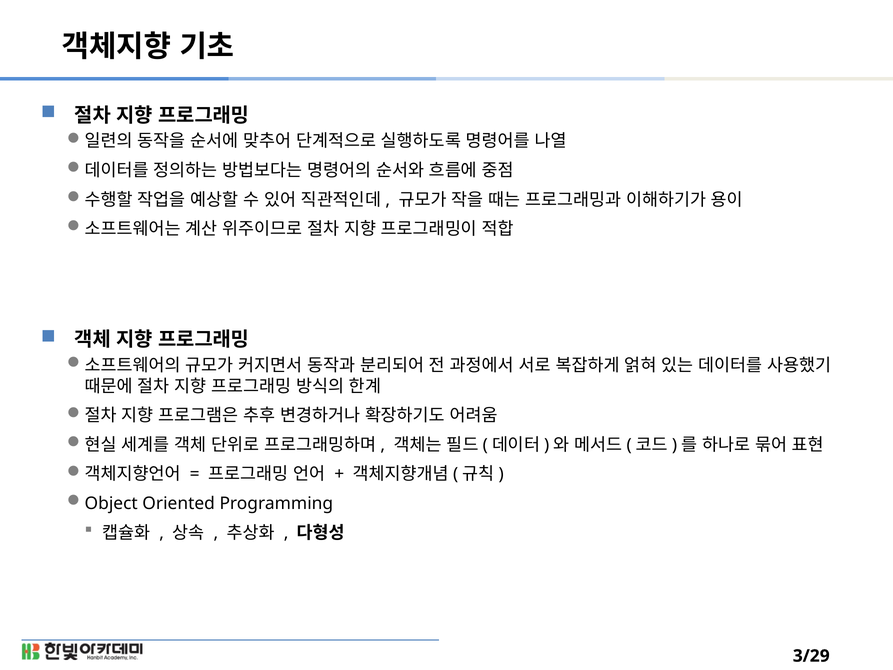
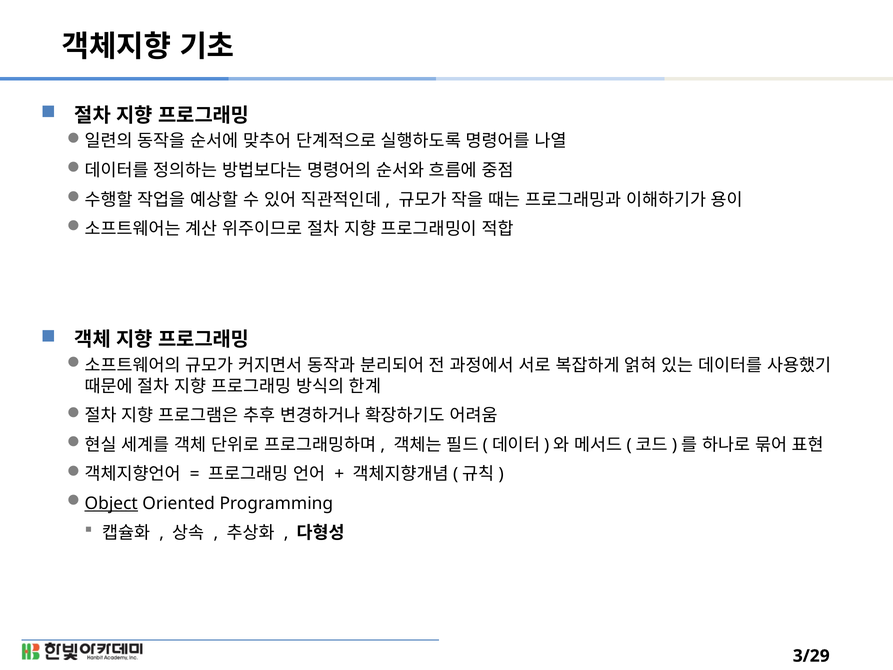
Object underline: none -> present (111, 503)
